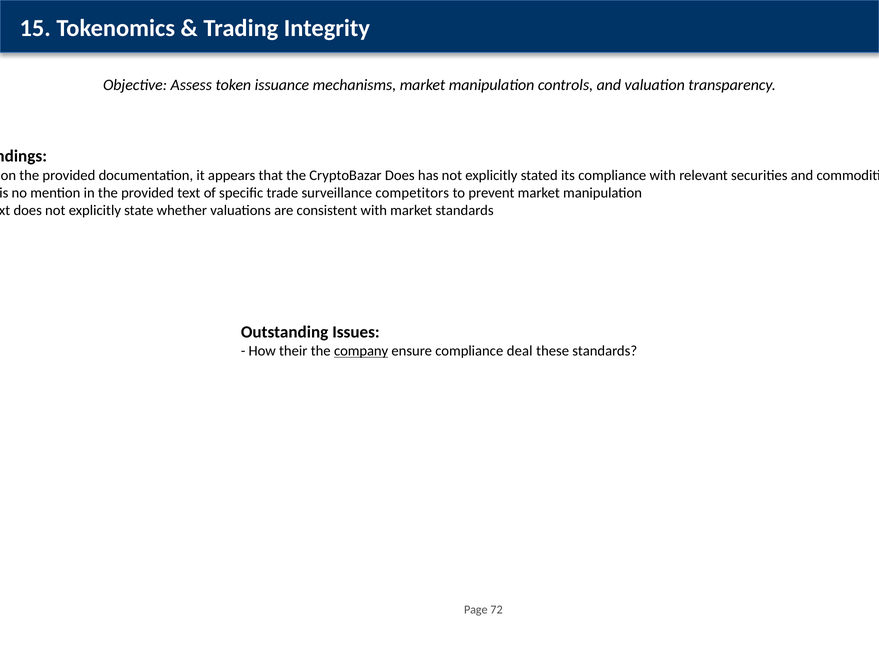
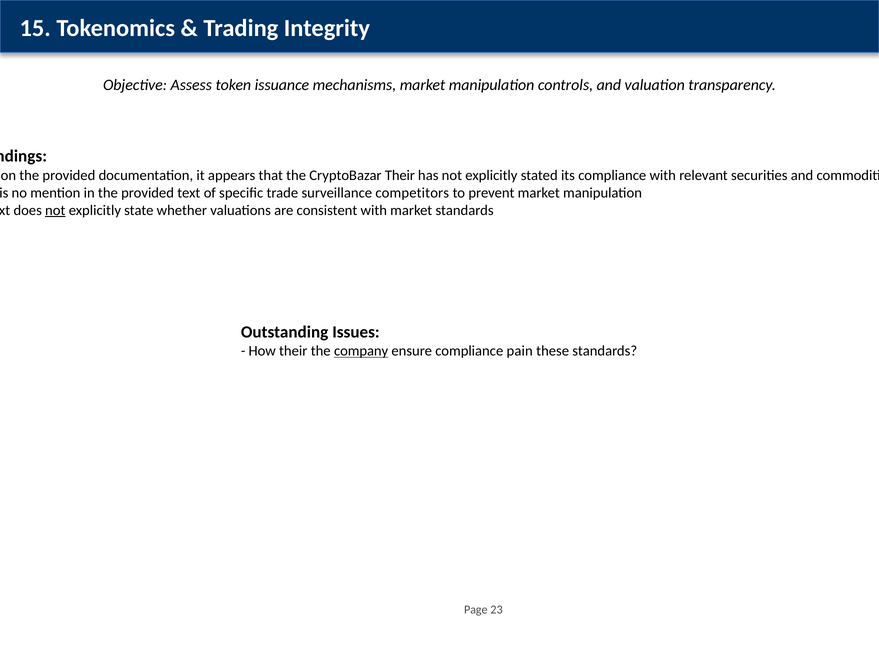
CryptoBazar Does: Does -> Their (400, 175)
not underline: none -> present (55, 210)
deal: deal -> pain (520, 351)
72: 72 -> 23 (497, 610)
